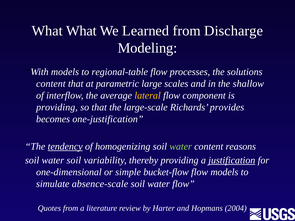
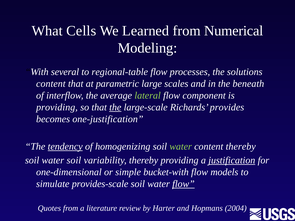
What What: What -> Cells (81, 31)
Discharge: Discharge -> Numerical (234, 31)
With models: models -> several (65, 72)
shallow: shallow -> beneath (248, 84)
lateral colour: yellow -> light green (148, 96)
the underline: none -> present (115, 107)
content reasons: reasons -> thereby (241, 147)
bucket-flow: bucket-flow -> bucket-with (166, 172)
absence-scale: absence-scale -> provides-scale (100, 184)
flow underline: none -> present (183, 184)
